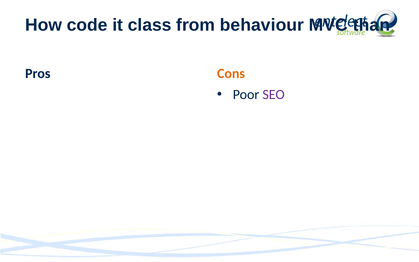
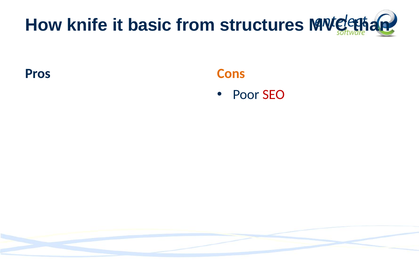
code: code -> knife (87, 25)
class: class -> basic (150, 25)
behaviour: behaviour -> structures (262, 25)
SEO colour: purple -> red (274, 94)
